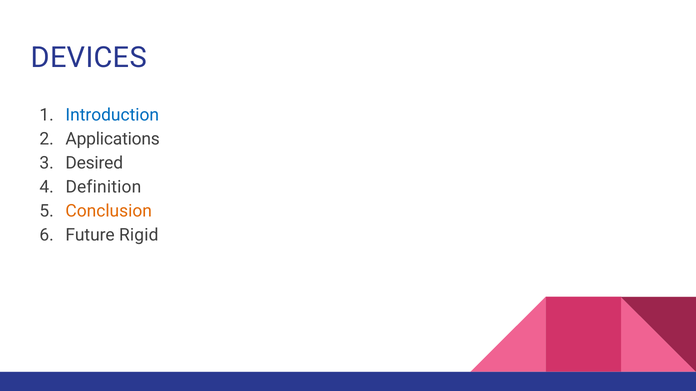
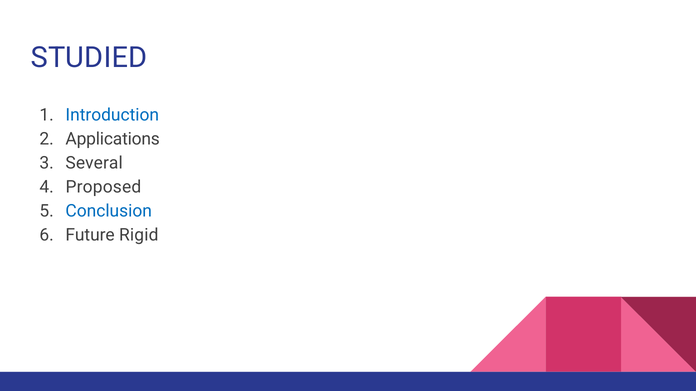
DEVICES: DEVICES -> STUDIED (89, 58)
Desired: Desired -> Several (94, 163)
Definition: Definition -> Proposed (103, 187)
Conclusion colour: orange -> blue (109, 211)
